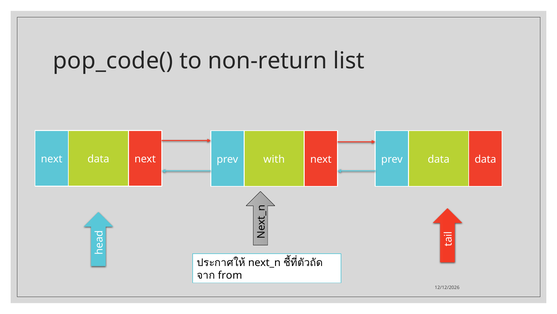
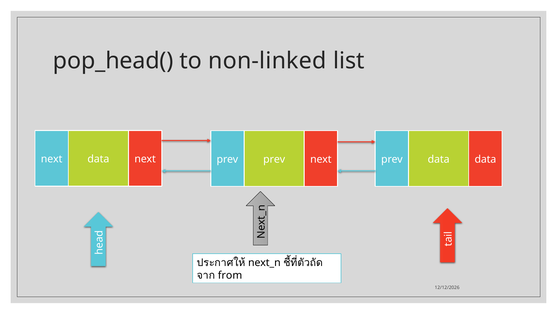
pop_code(: pop_code( -> pop_head( (113, 61)
non-return: non-return -> non-linked (267, 61)
next with: with -> prev (274, 159)
